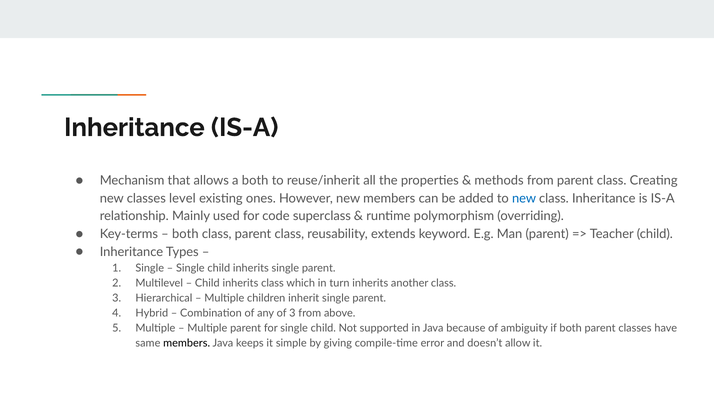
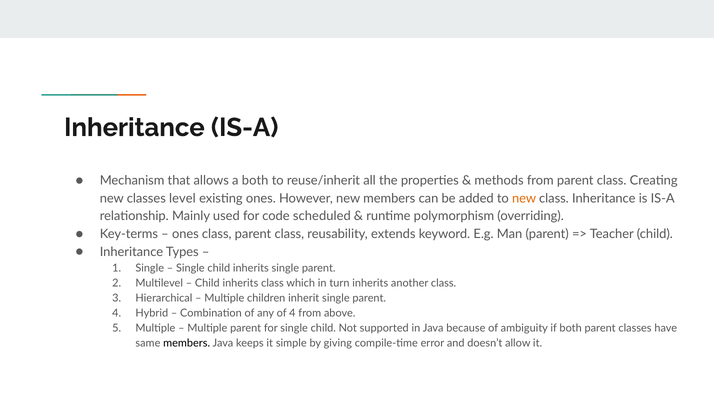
new colour: blue -> orange (524, 198)
superclass: superclass -> scheduled (322, 216)
both: both -> ones (185, 234)
of 3: 3 -> 4 (292, 313)
